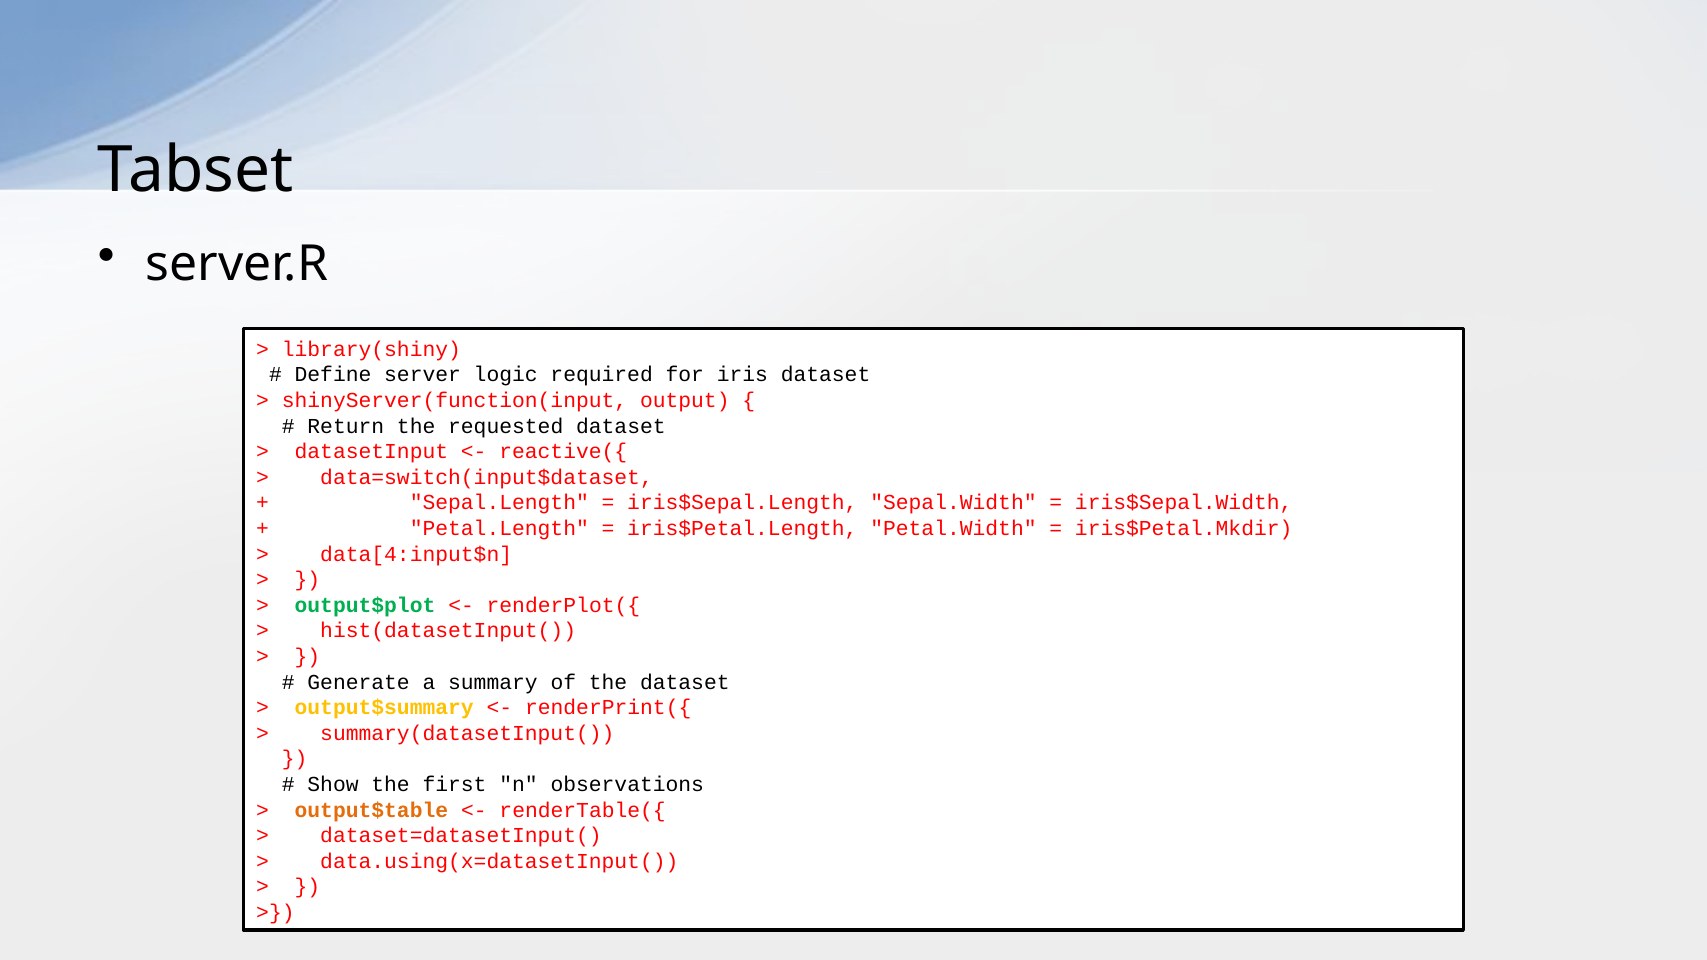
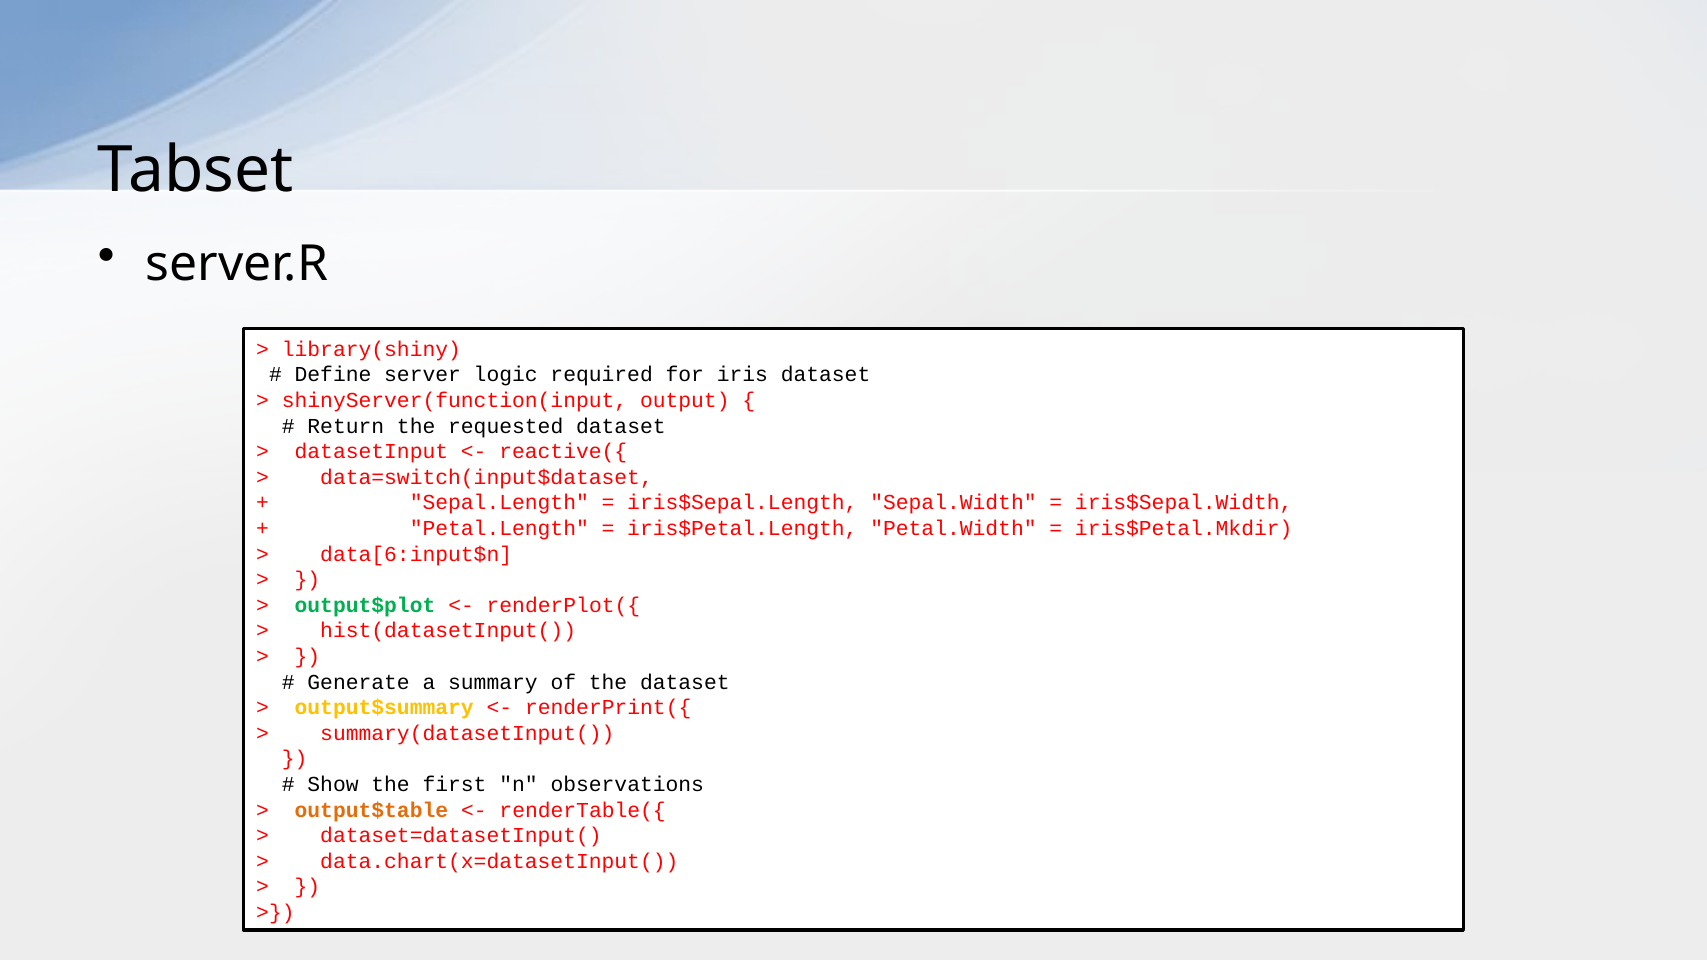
data[4:input$n: data[4:input$n -> data[6:input$n (416, 554)
data.using(x=datasetInput(: data.using(x=datasetInput( -> data.chart(x=datasetInput( (499, 861)
